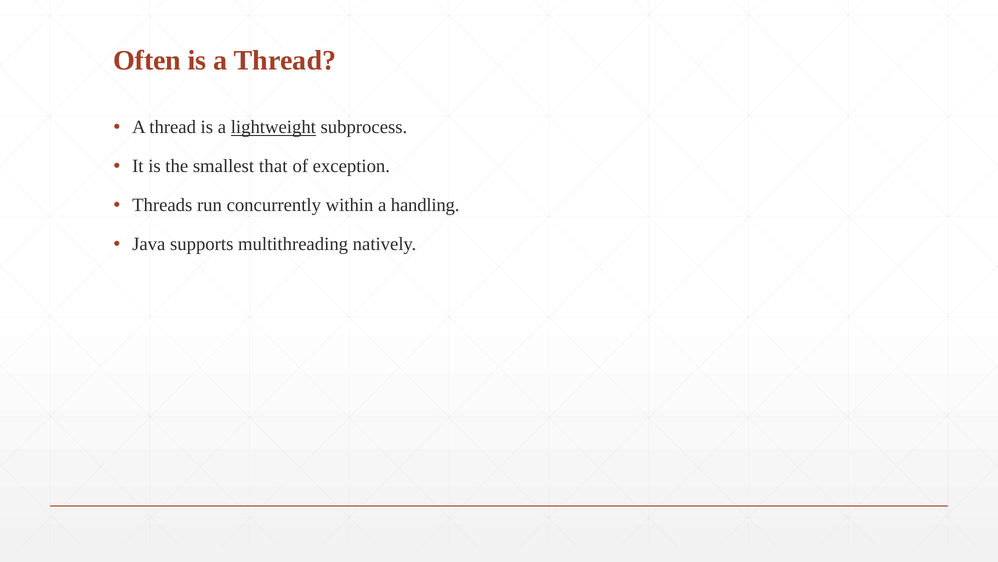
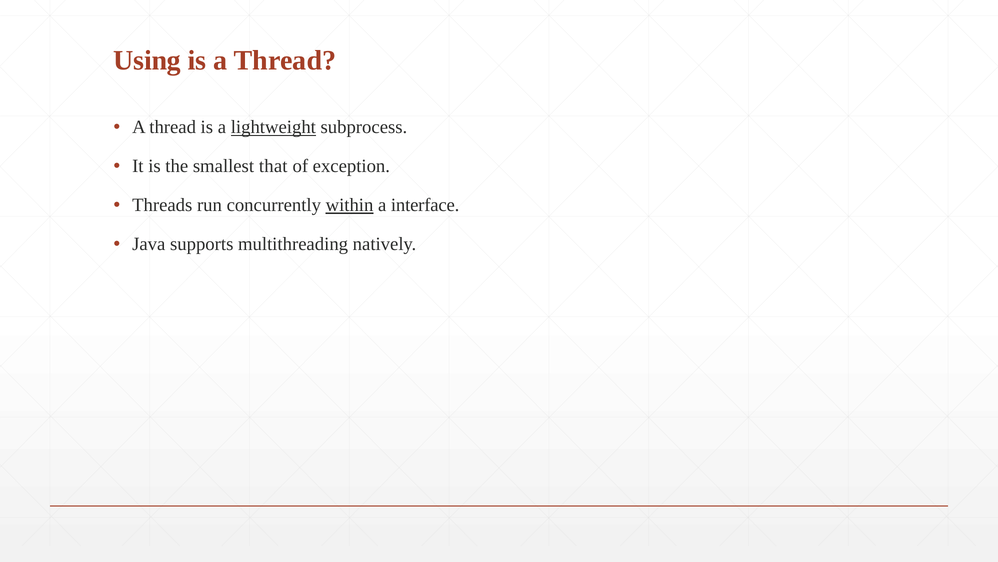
Often: Often -> Using (147, 61)
within underline: none -> present (350, 205)
handling: handling -> interface (425, 205)
